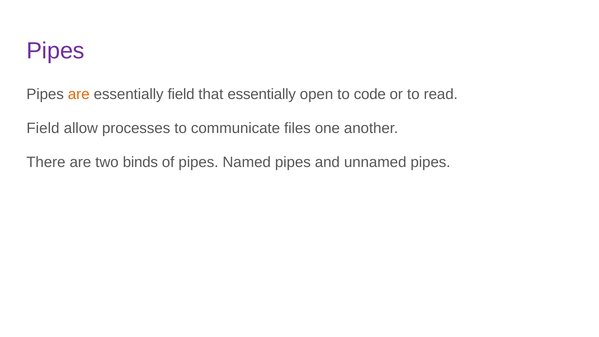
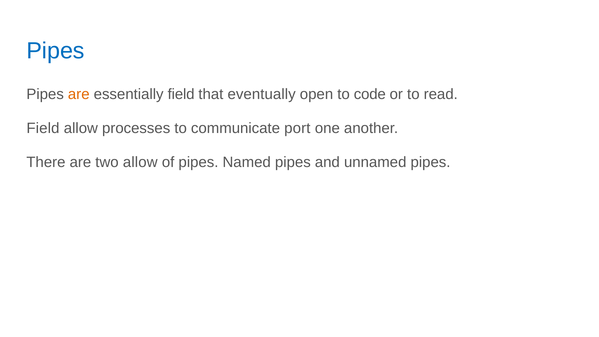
Pipes colour: purple -> blue (55, 51)
that essentially: essentially -> eventually (262, 94)
files: files -> port (297, 128)
two binds: binds -> allow (140, 162)
